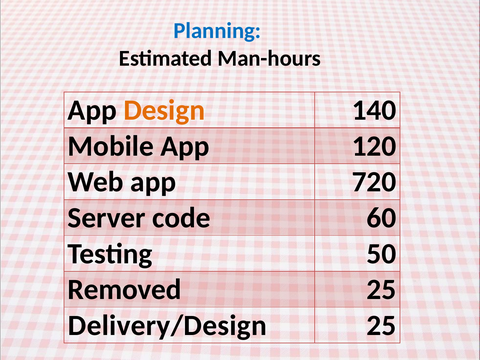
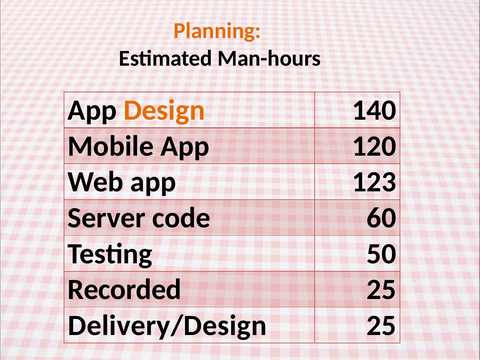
Planning colour: blue -> orange (217, 31)
720: 720 -> 123 (374, 182)
Removed: Removed -> Recorded (125, 290)
